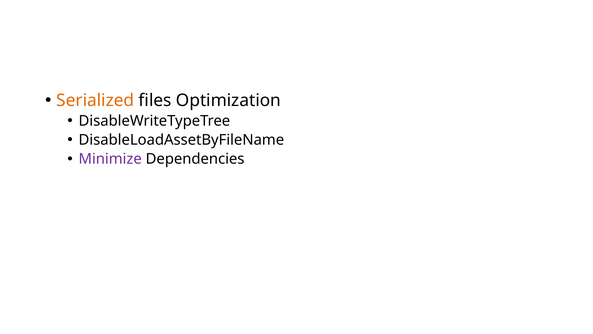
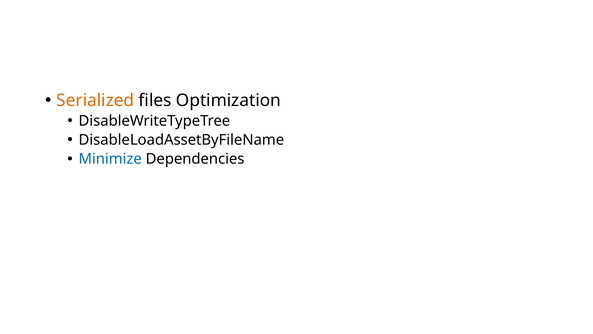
Minimize colour: purple -> blue (110, 159)
